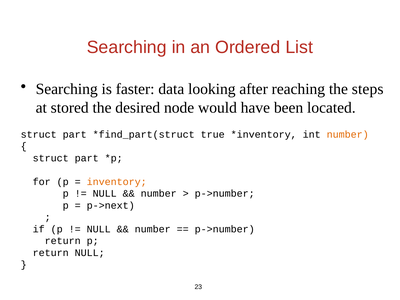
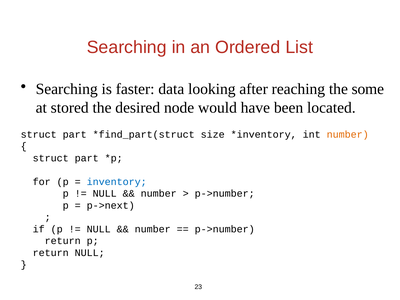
steps: steps -> some (368, 89)
true: true -> size (213, 134)
inventory colour: orange -> blue (117, 182)
